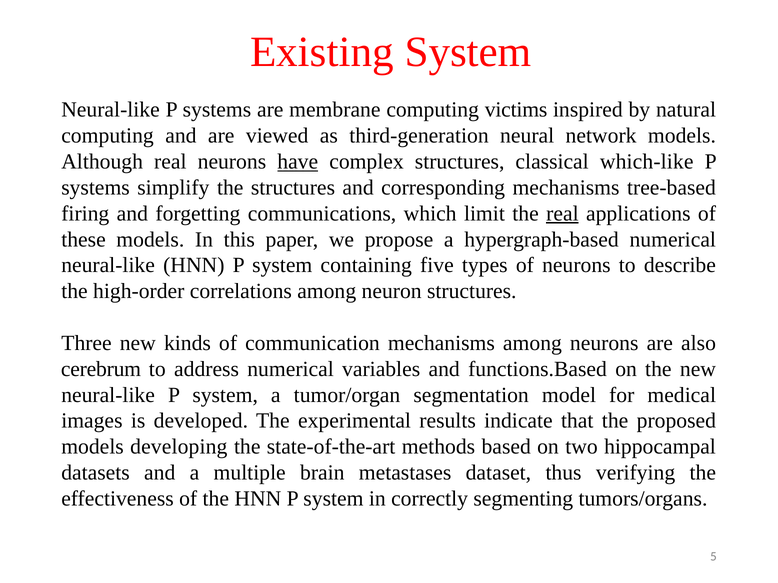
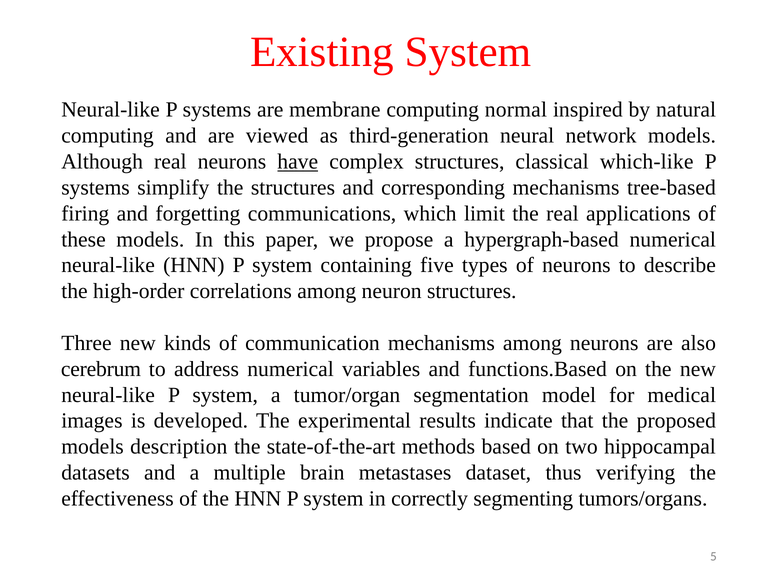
victims: victims -> normal (516, 110)
real underline: present -> none (562, 214)
developing: developing -> description (179, 447)
